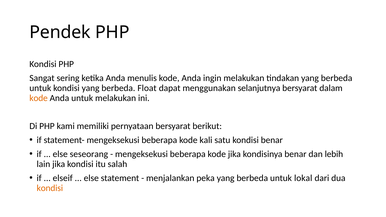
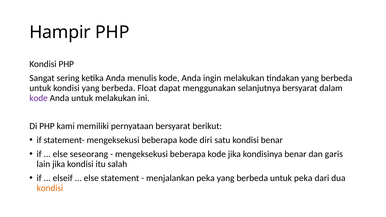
Pendek: Pendek -> Hampir (60, 32)
kode colour: orange -> purple (39, 98)
kali: kali -> diri (206, 140)
lebih: lebih -> garis (334, 154)
untuk lokal: lokal -> peka (303, 178)
